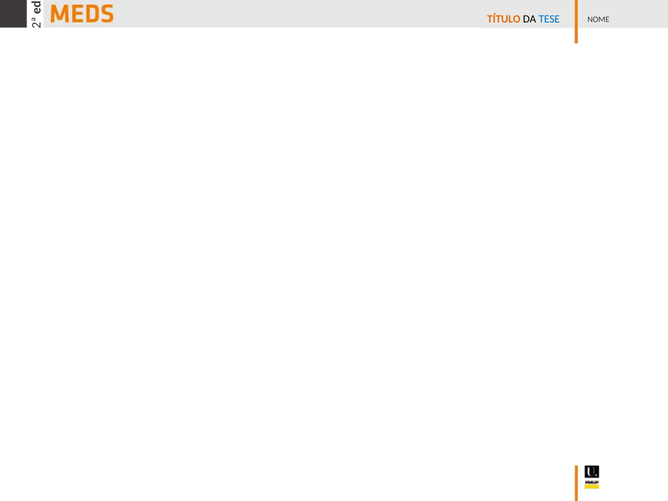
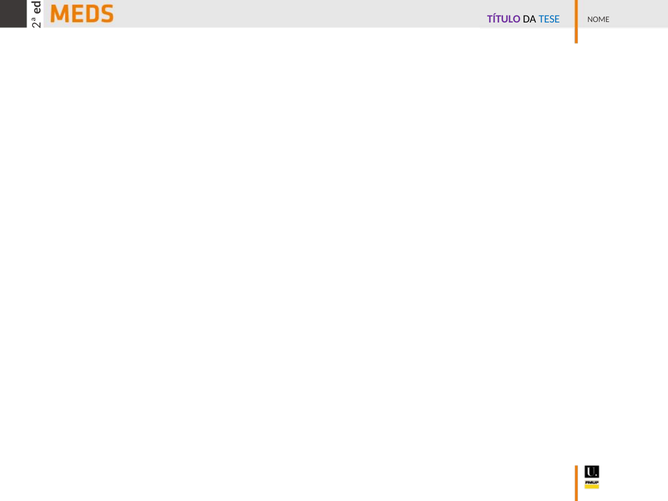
TÍTULO colour: orange -> purple (504, 19)
